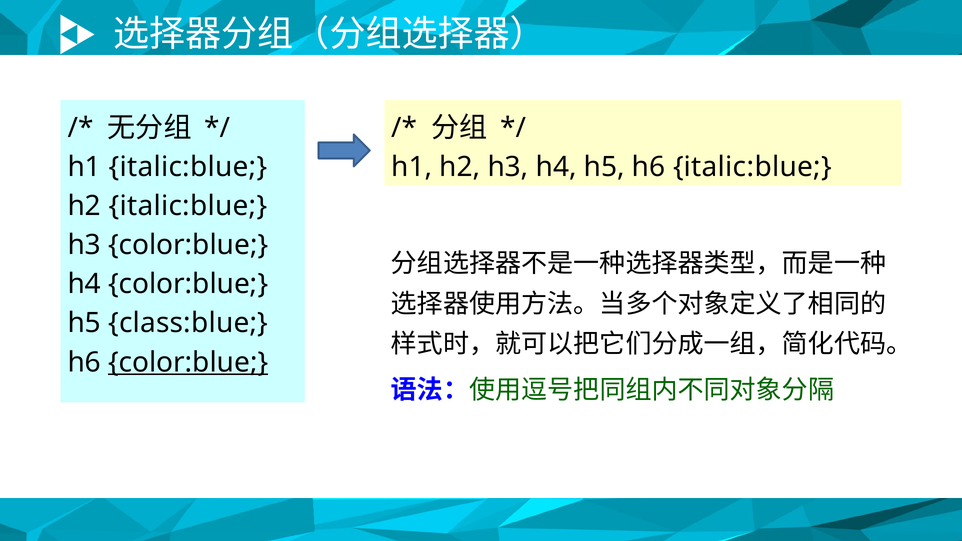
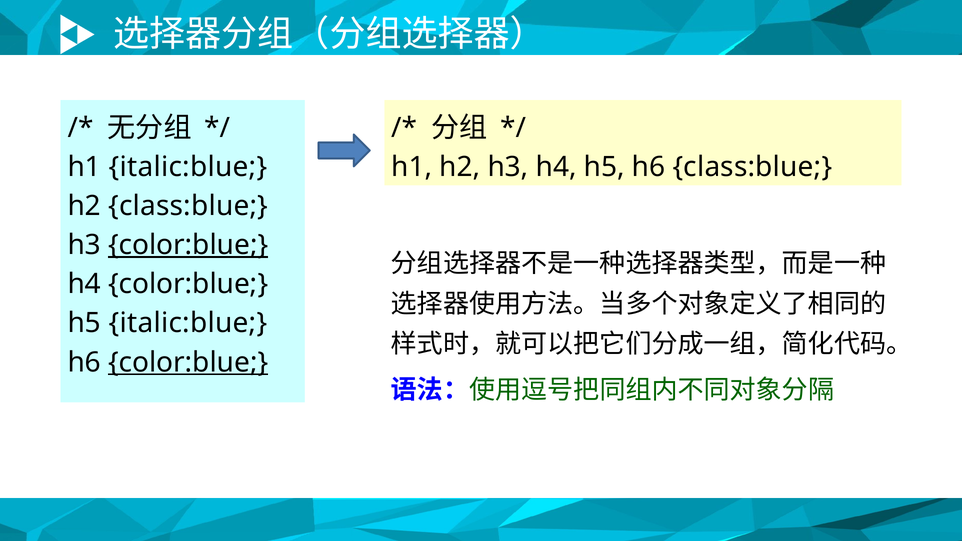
h6 italic:blue: italic:blue -> class:blue (752, 167)
h2 italic:blue: italic:blue -> class:blue (188, 206)
color:blue underline: none -> present (188, 245)
h5 class:blue: class:blue -> italic:blue (188, 323)
